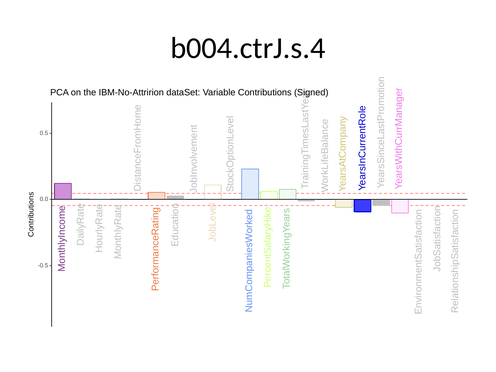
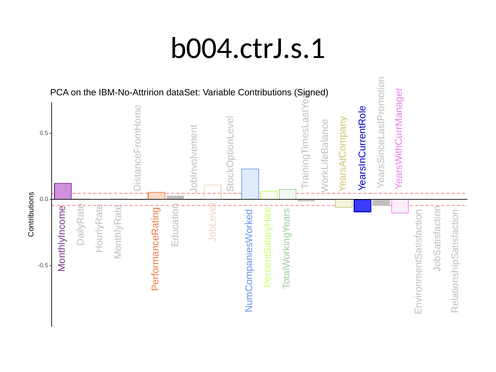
b004.ctrJ.s.4: b004.ctrJ.s.4 -> b004.ctrJ.s.1 (248, 48)
